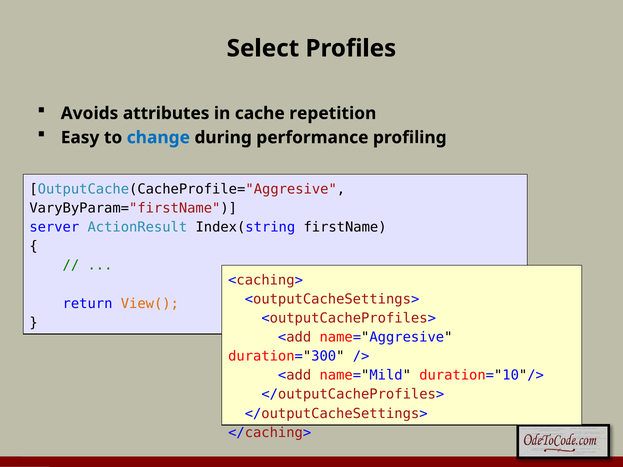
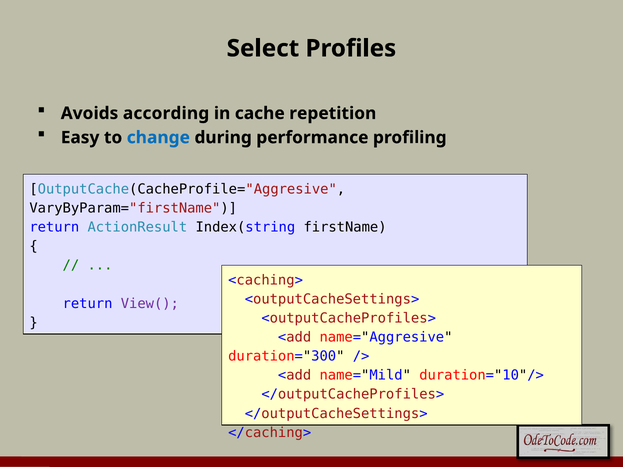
attributes: attributes -> according (166, 113)
server: server -> return (54, 227)
View( colour: orange -> purple (150, 304)
